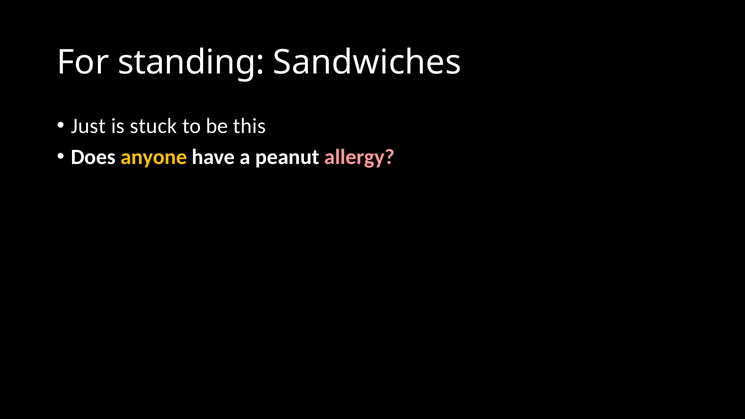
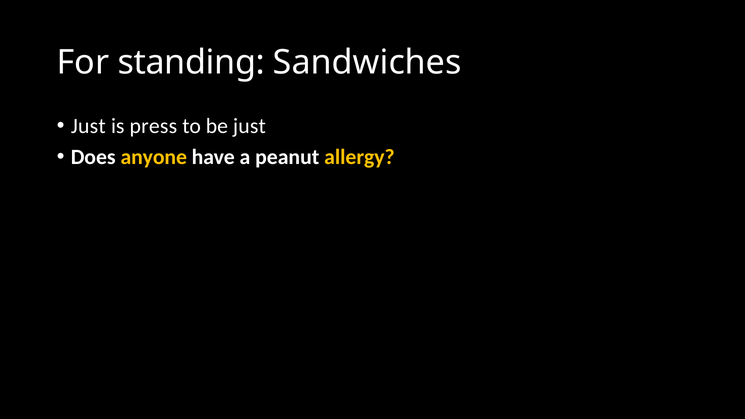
stuck: stuck -> press (153, 126)
be this: this -> just (249, 126)
allergy colour: pink -> yellow (359, 157)
